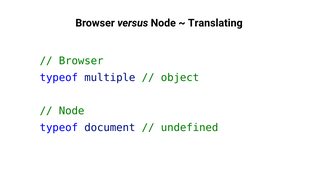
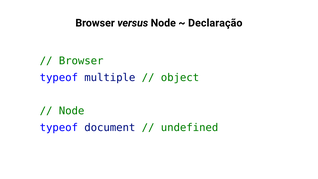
Translating: Translating -> Declaração (215, 23)
